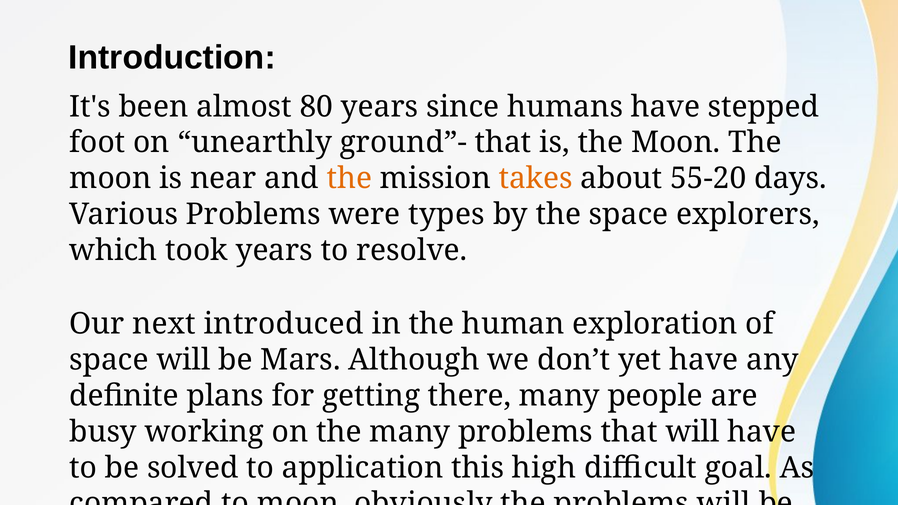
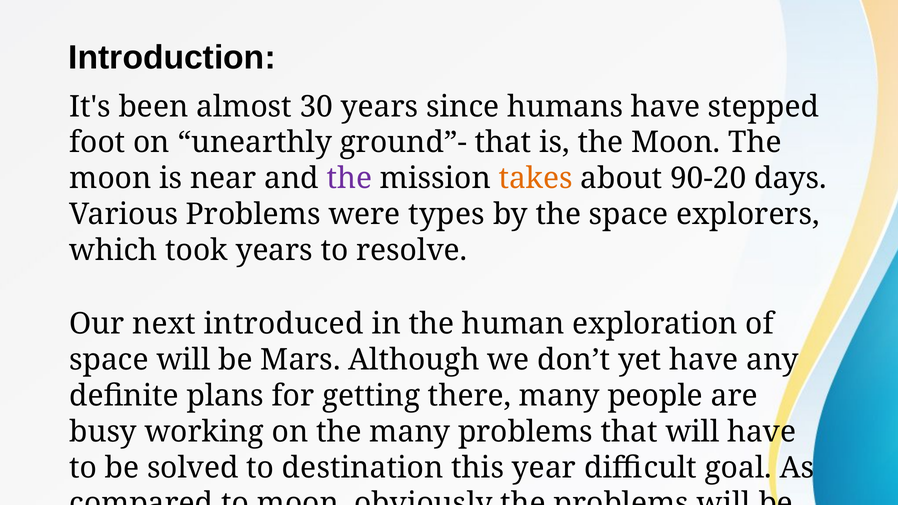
80: 80 -> 30 (316, 107)
the colour: orange -> purple (349, 179)
55-20: 55-20 -> 90-20 (708, 179)
application: application -> destination (363, 468)
high: high -> year (544, 468)
